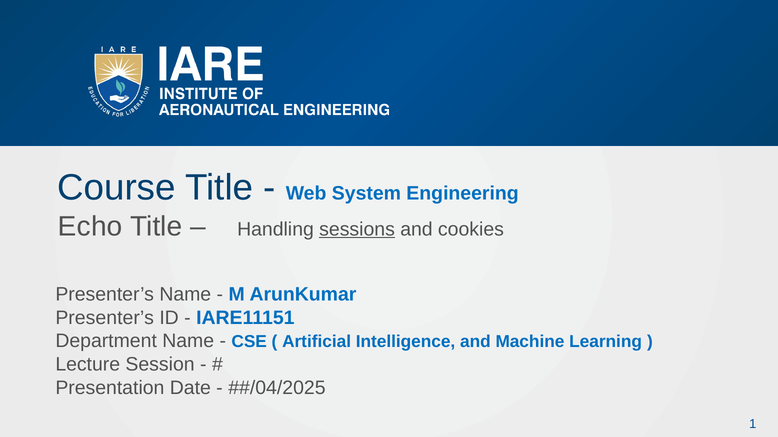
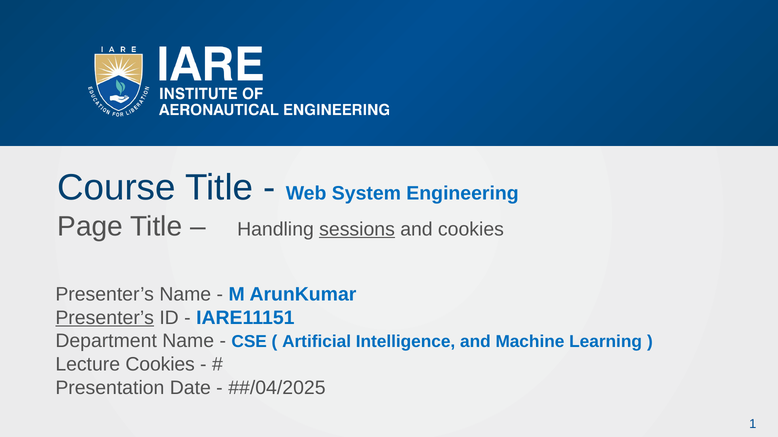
Echo: Echo -> Page (90, 227)
Presenter’s underline: none -> present (105, 318)
Lecture Session: Session -> Cookies (160, 365)
